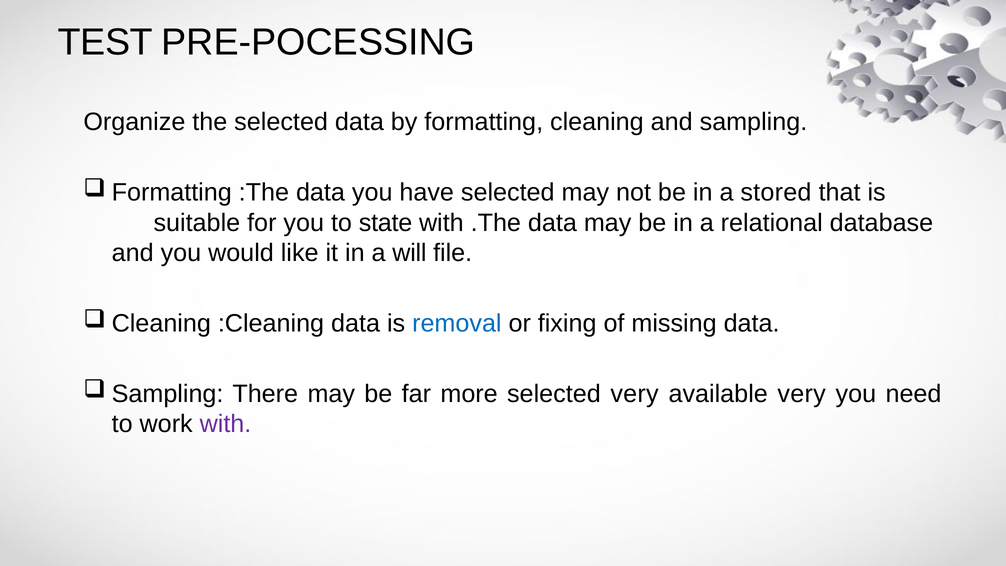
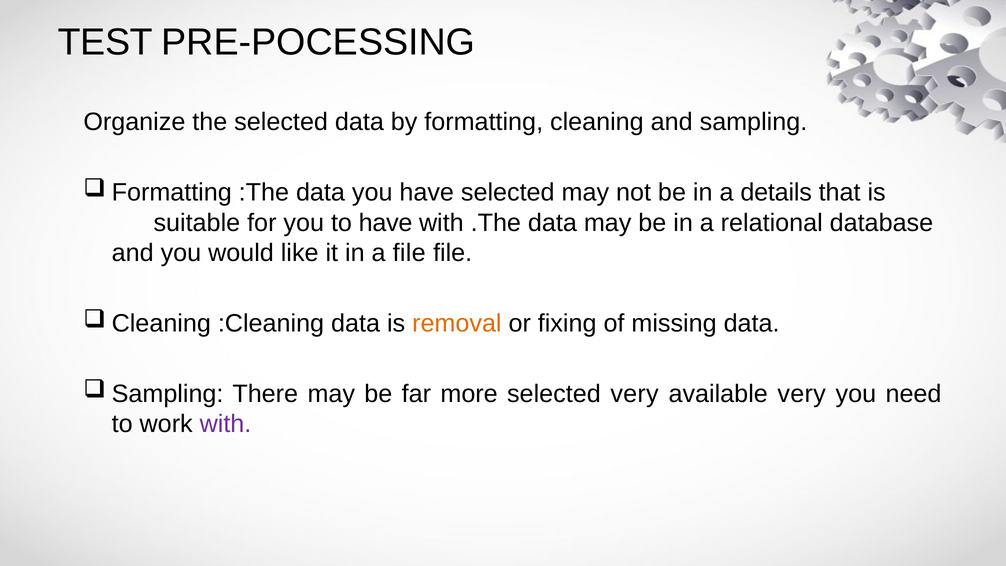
stored: stored -> details (776, 192)
to state: state -> have (386, 223)
a will: will -> file (409, 253)
removal colour: blue -> orange (457, 323)
